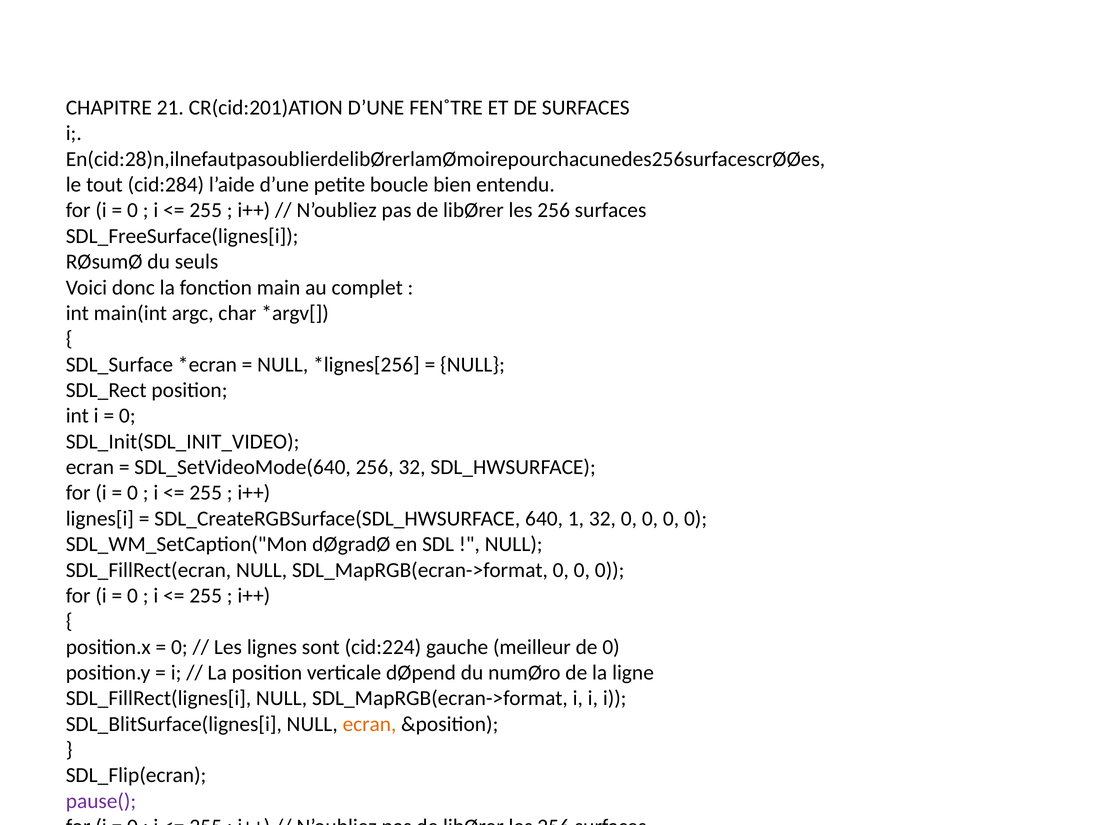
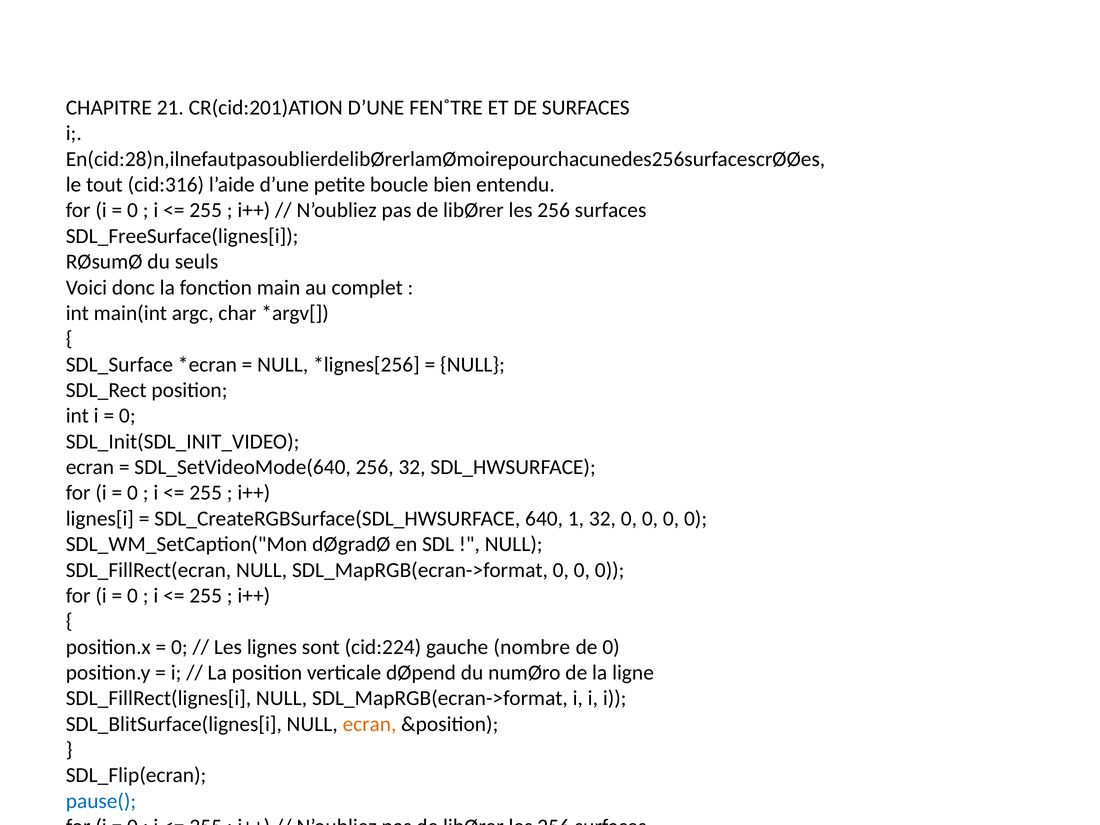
cid:284: cid:284 -> cid:316 (166, 185)
meilleur: meilleur -> nombre (532, 647)
pause( colour: purple -> blue (101, 801)
